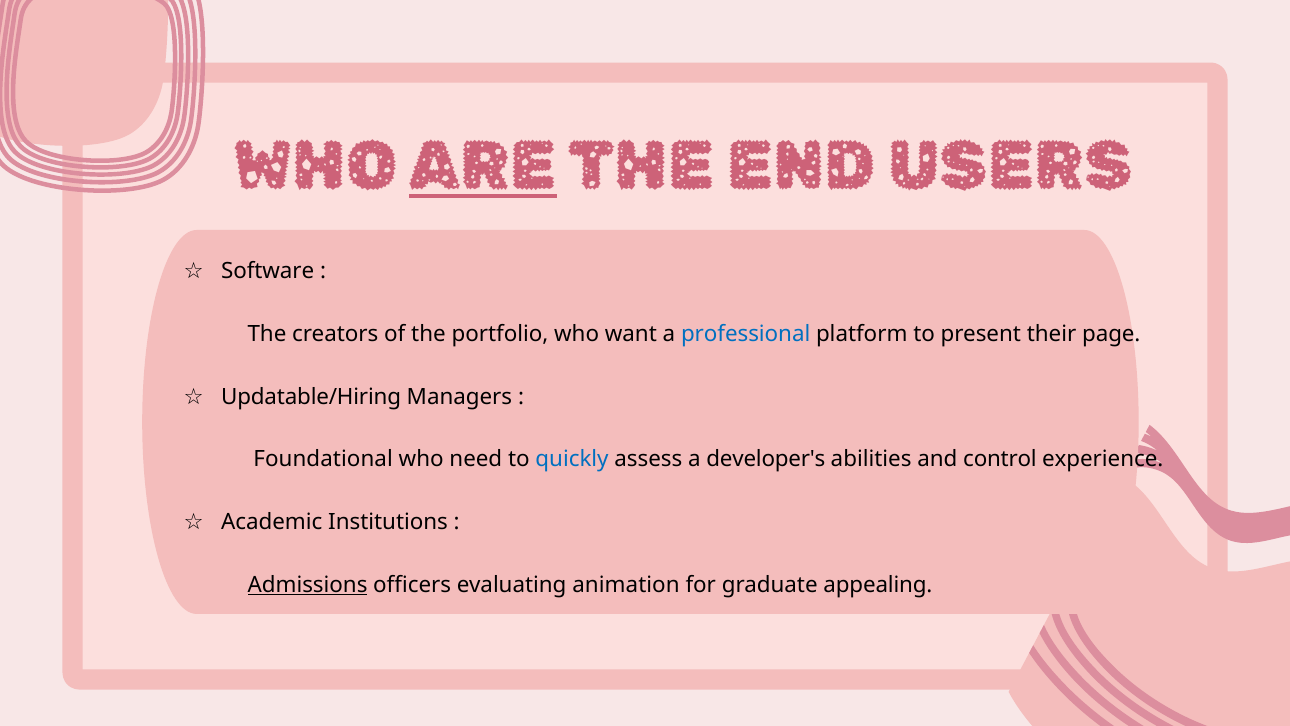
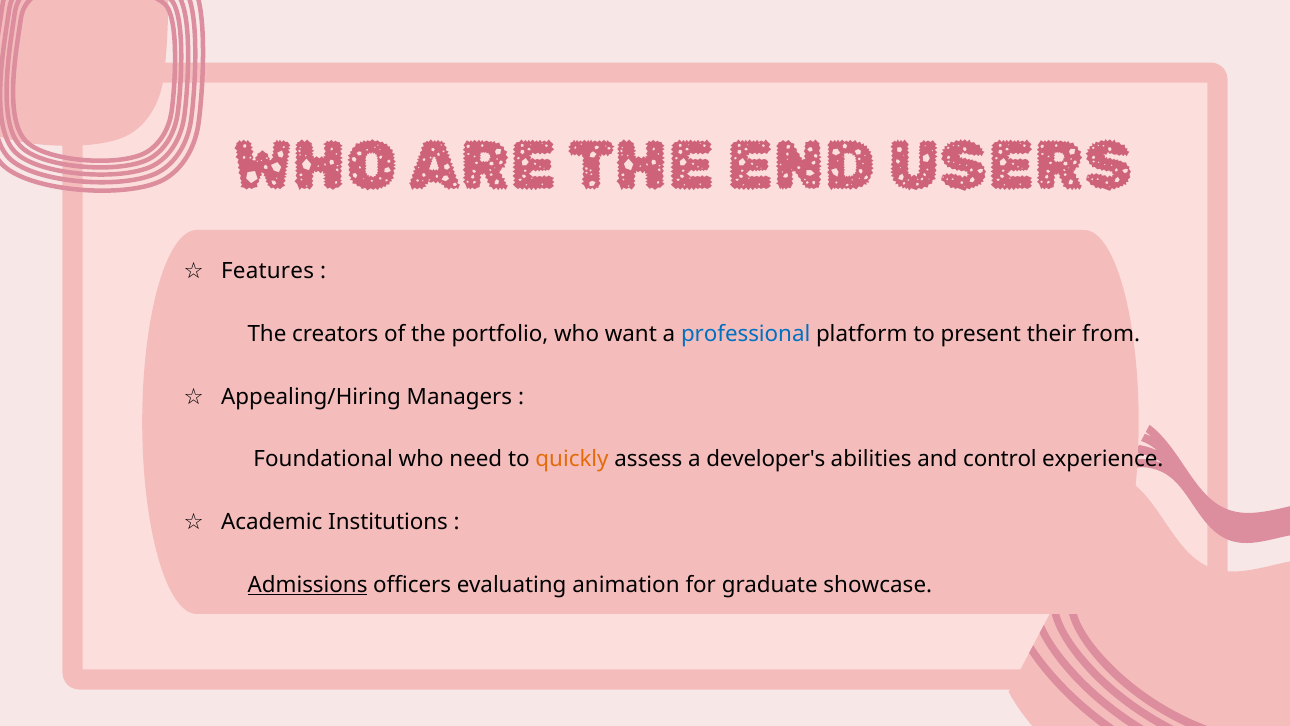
ARE underline: present -> none (483, 166)
Software: Software -> Features (268, 271)
page: page -> from (1111, 334)
Updatable/Hiring: Updatable/Hiring -> Appealing/Hiring (311, 397)
quickly colour: blue -> orange (572, 459)
appealing: appealing -> showcase (878, 585)
